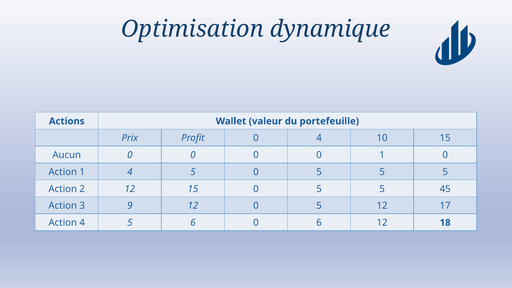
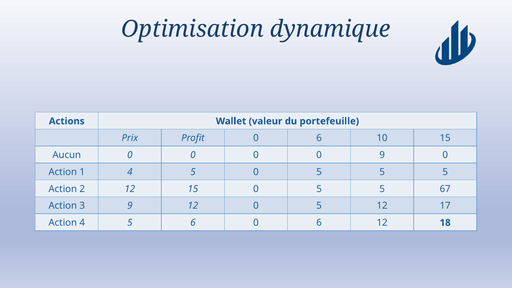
Profit 0 4: 4 -> 6 (319, 138)
0 1: 1 -> 9 (382, 155)
45: 45 -> 67 (445, 189)
